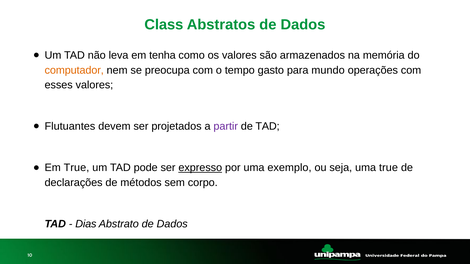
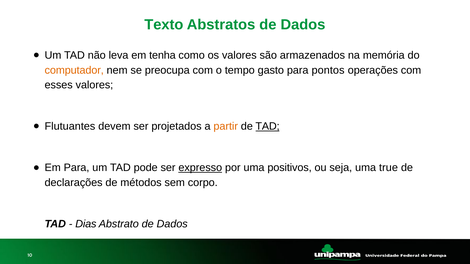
Class: Class -> Texto (164, 25)
mundo: mundo -> pontos (328, 70)
partir colour: purple -> orange (226, 127)
TAD underline: none -> present (268, 127)
Em True: True -> Para (77, 168)
exemplo: exemplo -> positivos (290, 168)
